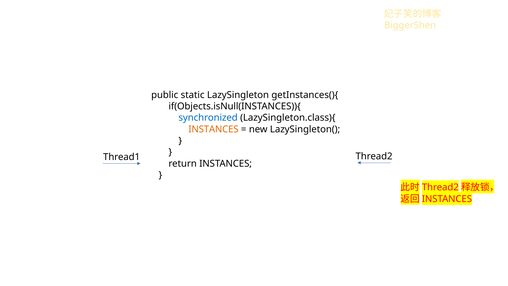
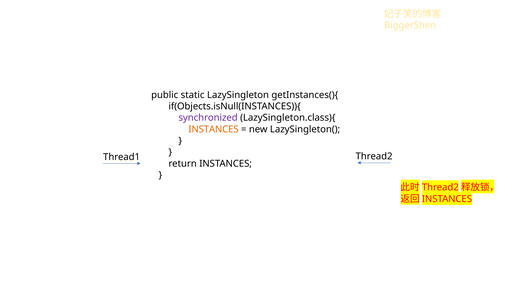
synchronized colour: blue -> purple (208, 118)
